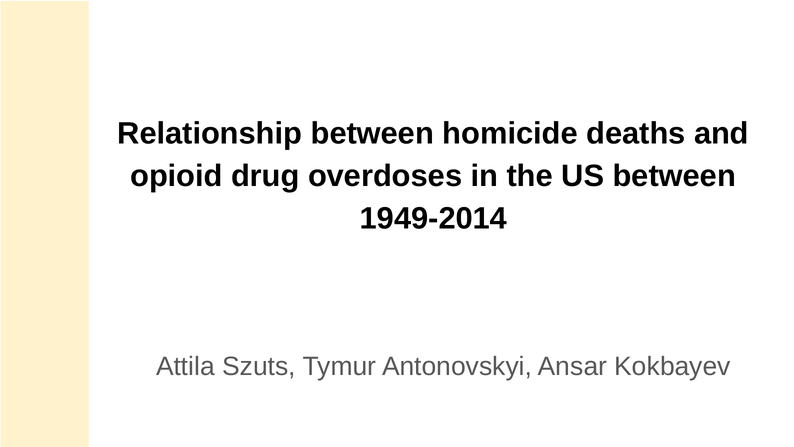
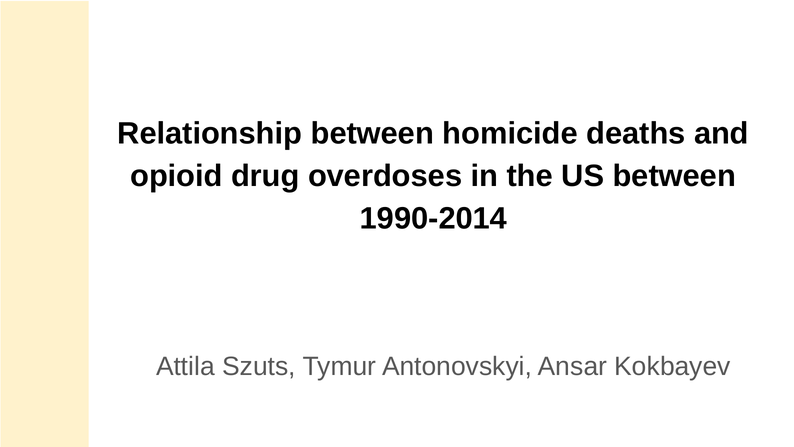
1949-2014: 1949-2014 -> 1990-2014 (433, 219)
